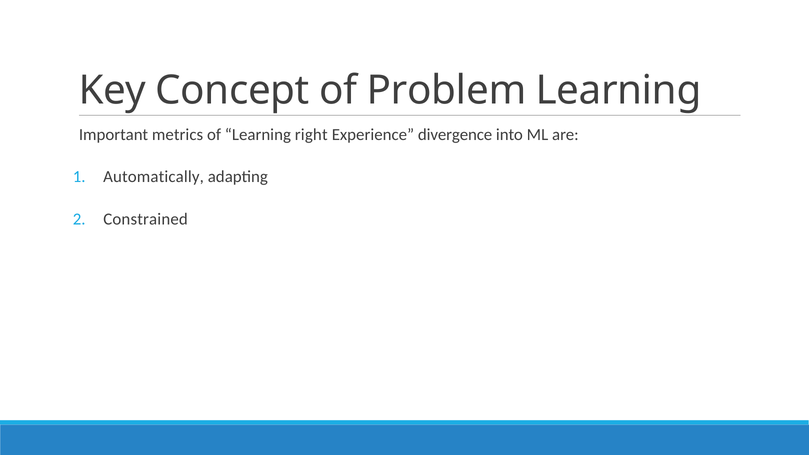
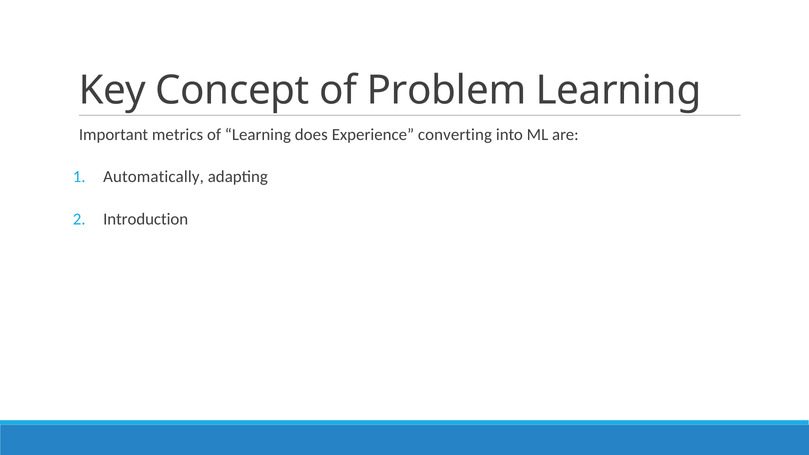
right: right -> does (311, 135)
divergence: divergence -> converting (455, 135)
Constrained: Constrained -> Introduction (146, 219)
